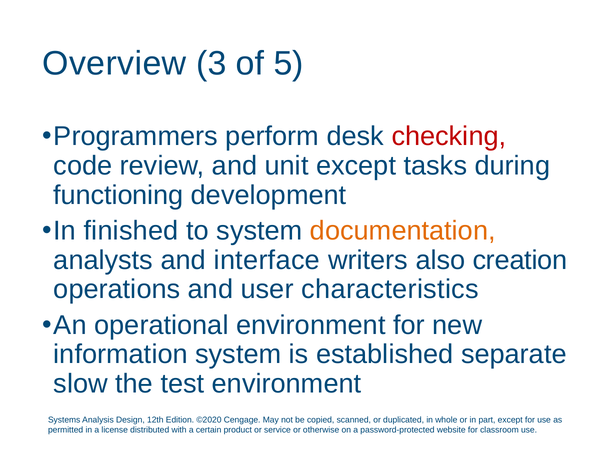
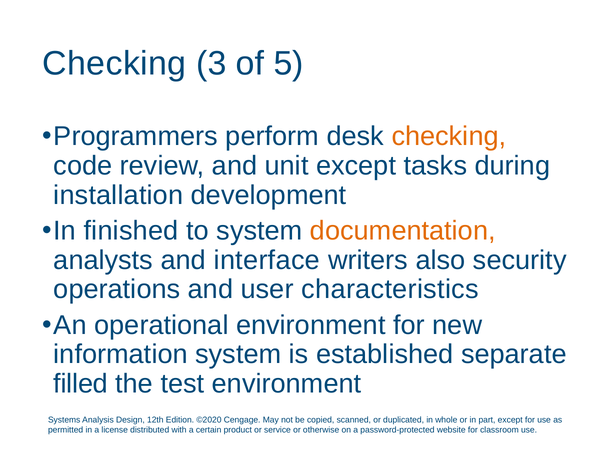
Overview: Overview -> Checking (114, 64)
checking colour: red -> orange (449, 136)
functioning: functioning -> installation (118, 195)
creation: creation -> security (520, 260)
slow: slow -> filled (81, 384)
